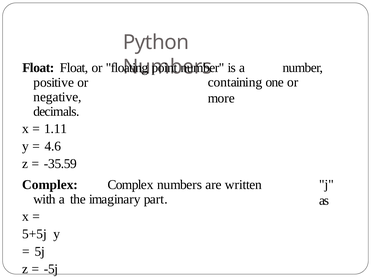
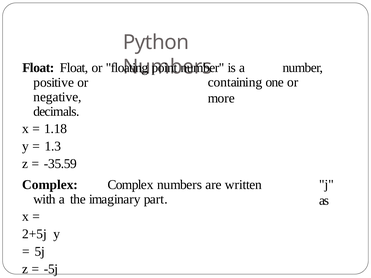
1.11: 1.11 -> 1.18 (56, 129)
4.6: 4.6 -> 1.3 (53, 146)
5+5j: 5+5j -> 2+5j (34, 234)
